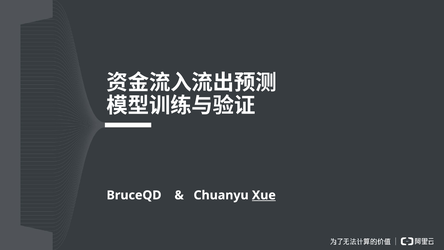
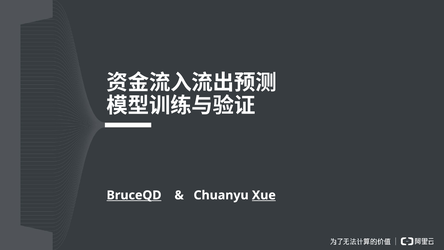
BruceQD underline: none -> present (134, 195)
